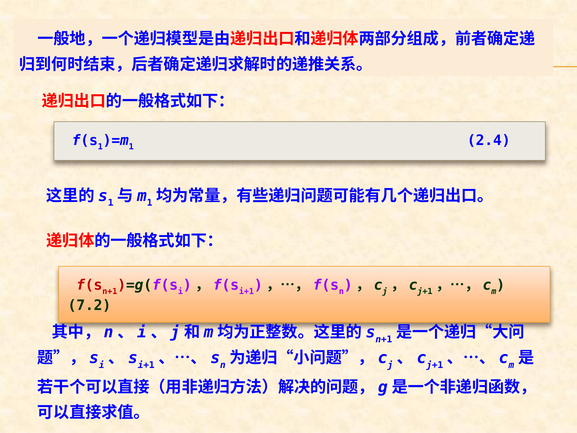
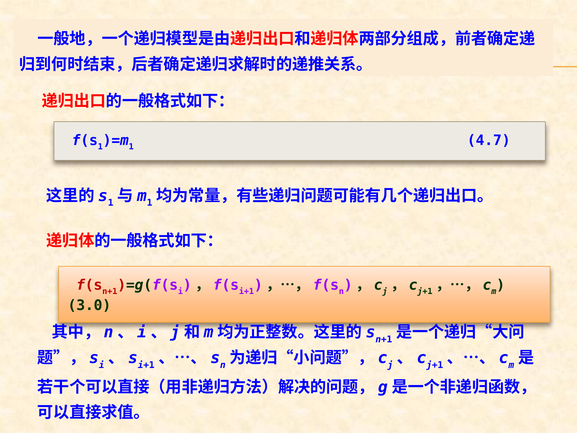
2.4: 2.4 -> 4.7 (489, 140)
7.2: 7.2 -> 3.0 (89, 305)
